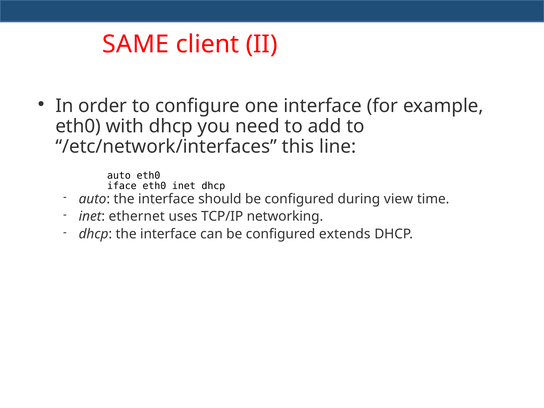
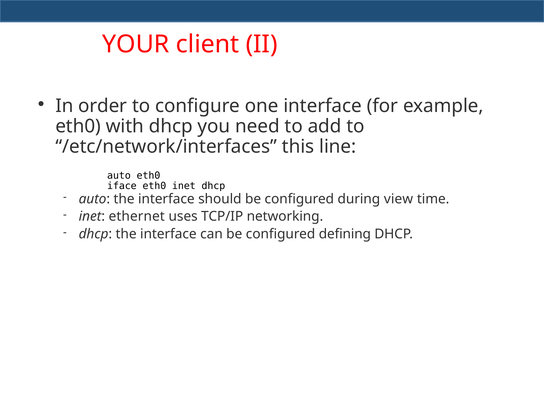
SAME: SAME -> YOUR (136, 44)
extends: extends -> defining (345, 234)
